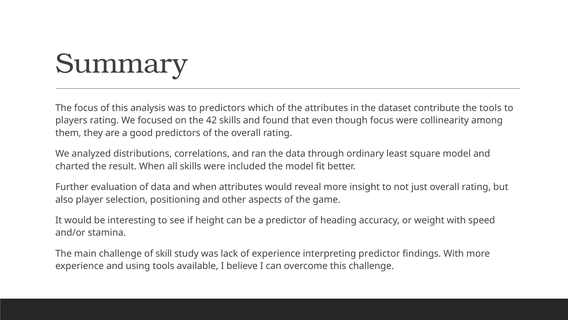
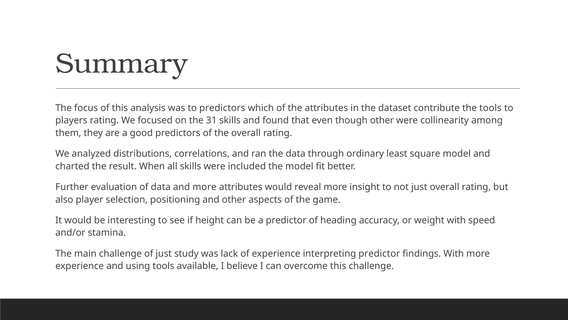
42: 42 -> 31 (211, 120)
though focus: focus -> other (382, 120)
and when: when -> more (204, 187)
of skill: skill -> just (164, 253)
